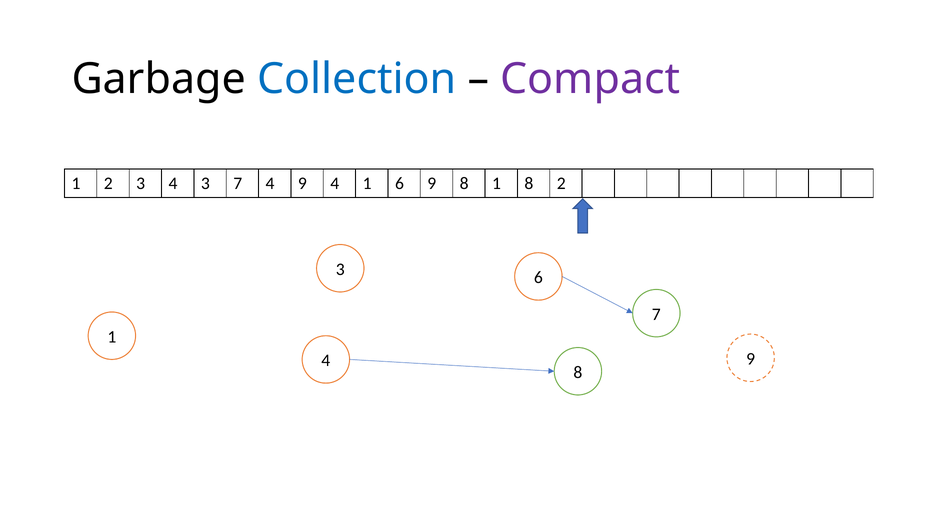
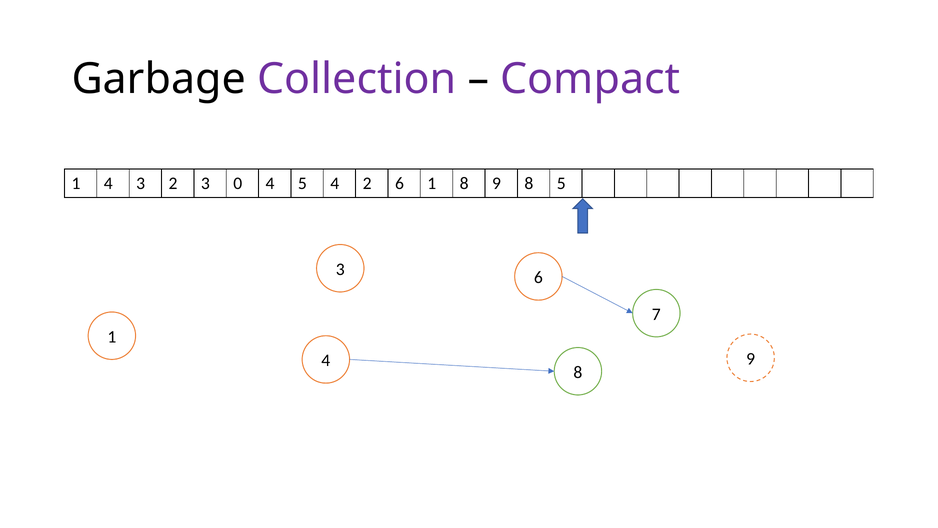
Collection colour: blue -> purple (357, 79)
1 2: 2 -> 4 (108, 183)
4: 4 -> 2 (173, 183)
3 7: 7 -> 0 (238, 183)
4 9: 9 -> 5 (302, 183)
4 1: 1 -> 2 (367, 183)
6 9: 9 -> 1 (432, 183)
1: 1 -> 9 (497, 183)
8 2: 2 -> 5 (561, 183)
